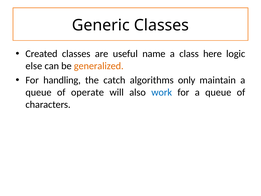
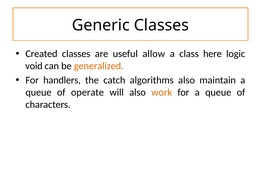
name: name -> allow (154, 54)
else: else -> void (34, 66)
handling: handling -> handlers (62, 80)
algorithms only: only -> also (187, 80)
work colour: blue -> orange (162, 92)
